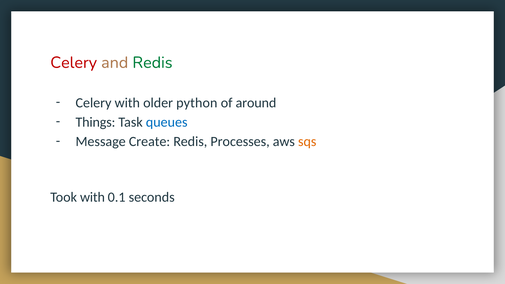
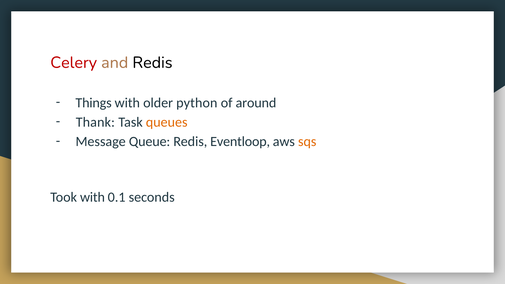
Redis colour: green -> black (152, 63)
Celery: Celery -> Things (94, 103)
Things: Things -> Thank (95, 122)
queues colour: blue -> orange (167, 122)
Create: Create -> Queue (150, 142)
Processes: Processes -> Eventloop (240, 142)
